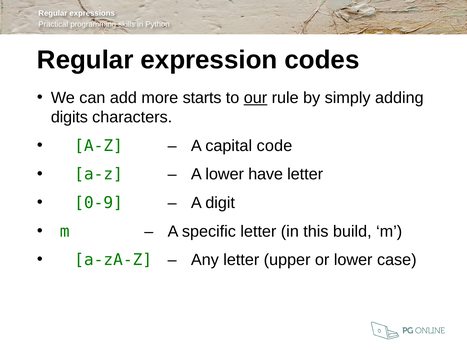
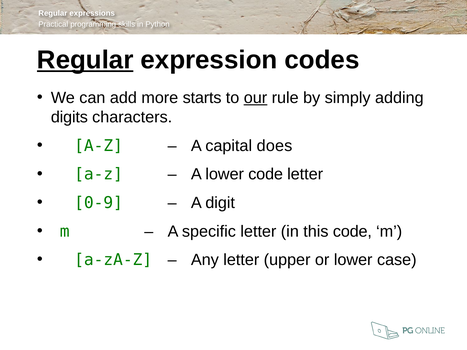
Regular underline: none -> present (85, 60)
code: code -> does (274, 146)
lower have: have -> code (266, 174)
this build: build -> code (352, 231)
